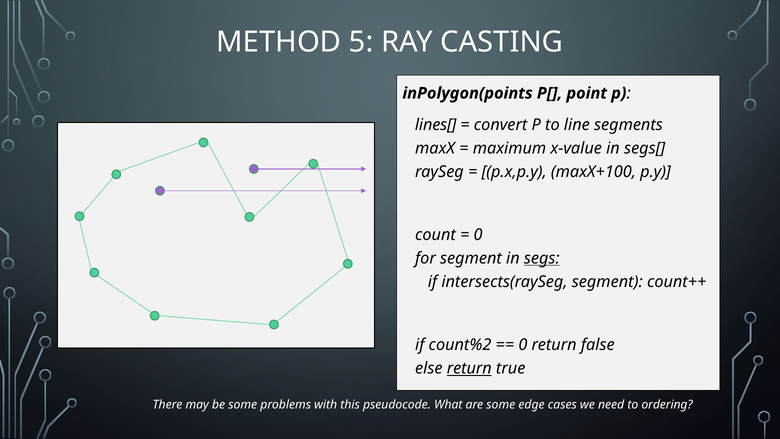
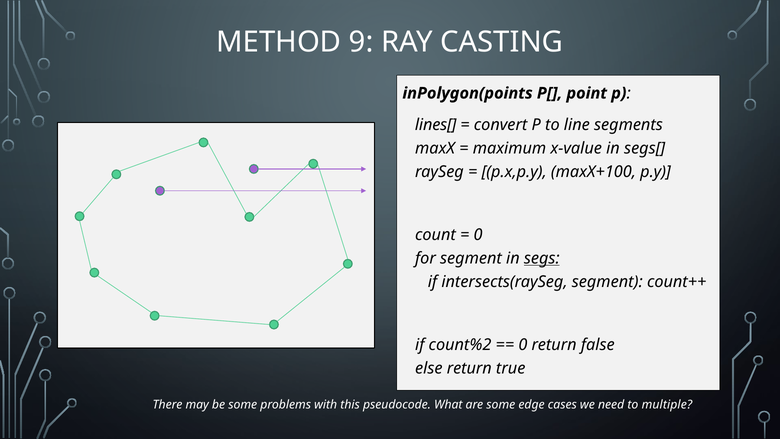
5: 5 -> 9 (361, 42)
return underline: present -> none (469, 368)
ordering: ordering -> multiple (667, 404)
